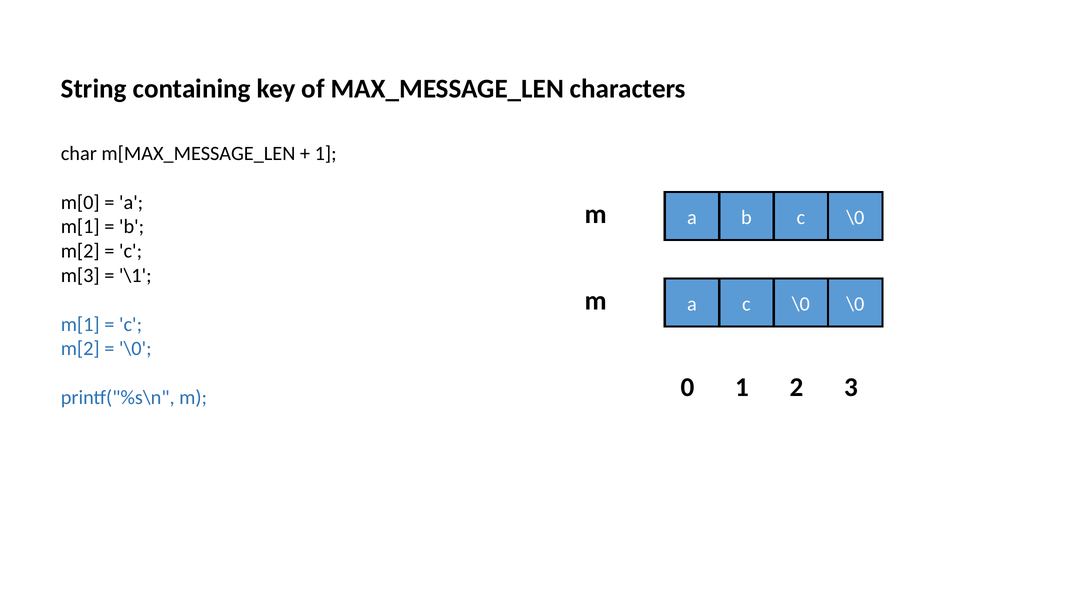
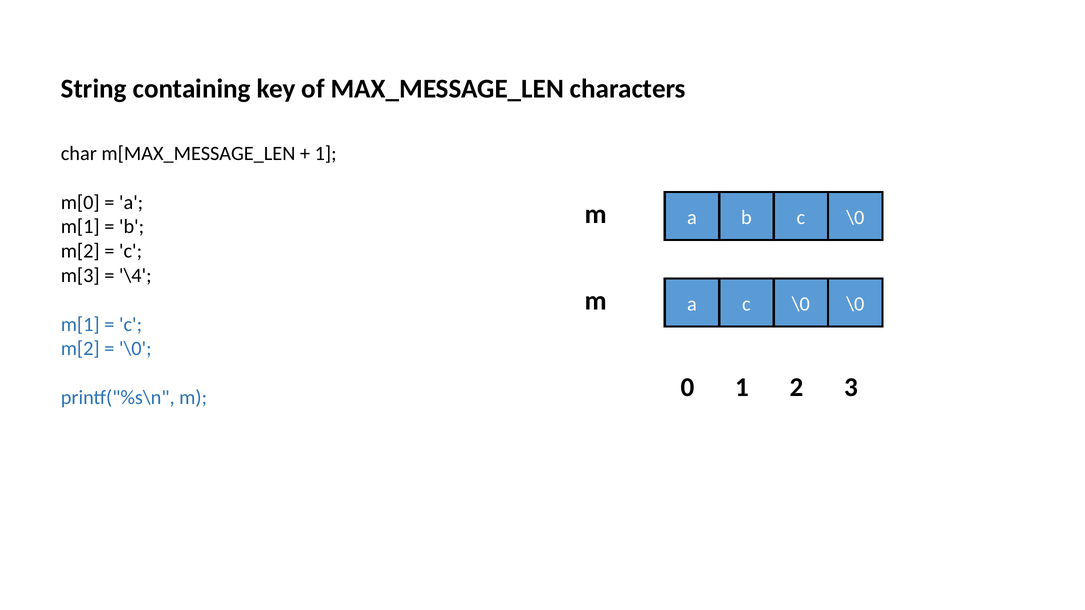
\1: \1 -> \4 (135, 276)
